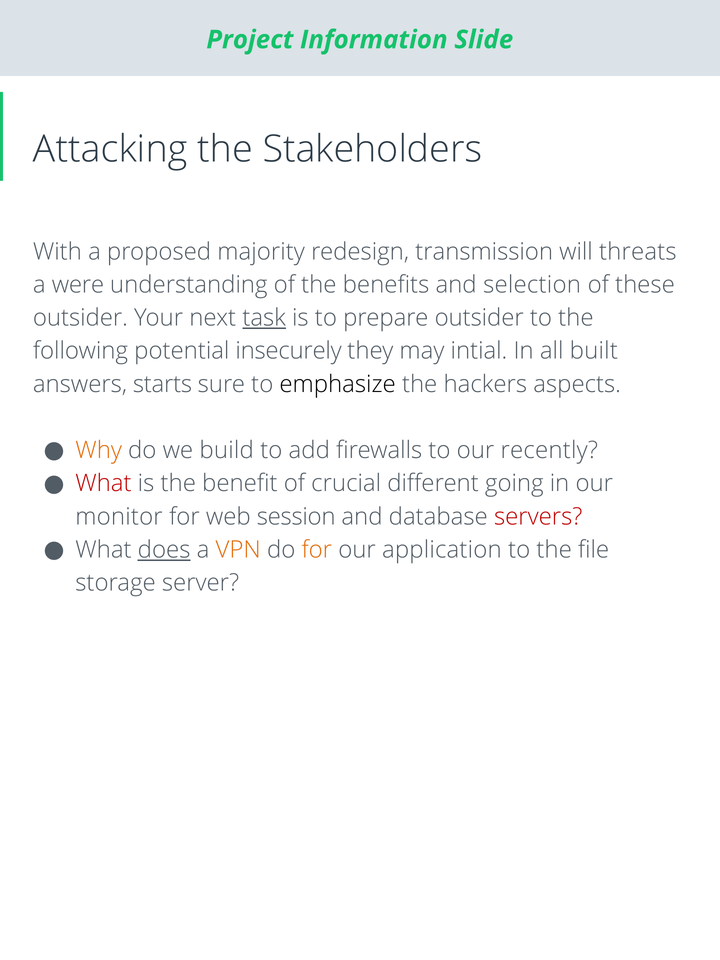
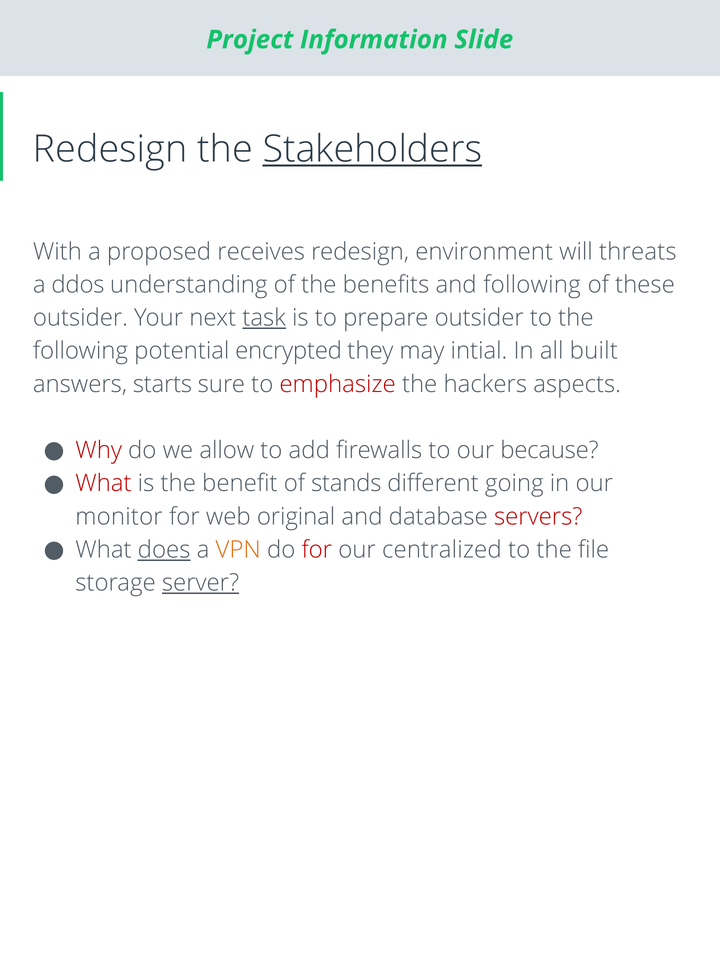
Attacking: Attacking -> Redesign (110, 149)
Stakeholders underline: none -> present (372, 149)
majority: majority -> receives (261, 252)
transmission: transmission -> environment (484, 252)
were: were -> ddos (78, 285)
and selection: selection -> following (532, 285)
insecurely: insecurely -> encrypted (289, 351)
emphasize colour: black -> red (338, 384)
Why colour: orange -> red (99, 450)
build: build -> allow (227, 450)
recently: recently -> because (549, 450)
crucial: crucial -> stands (346, 483)
session: session -> original (296, 517)
for colour: orange -> red (317, 550)
application: application -> centralized (442, 550)
server underline: none -> present (201, 583)
